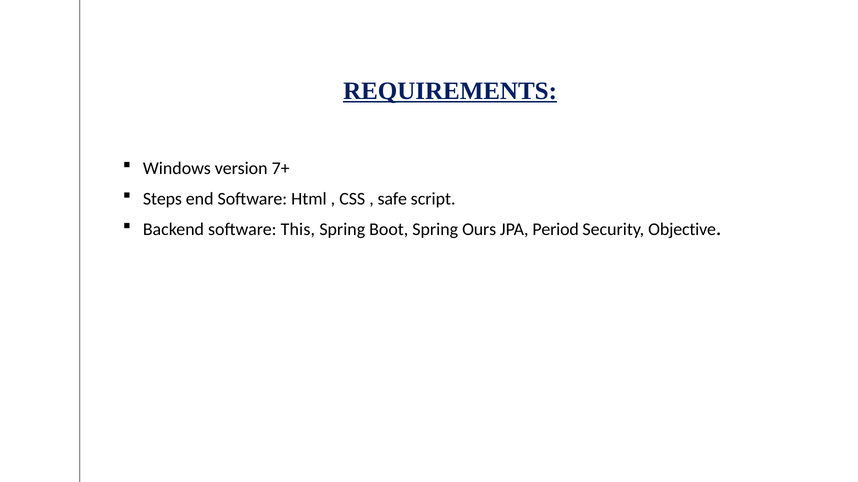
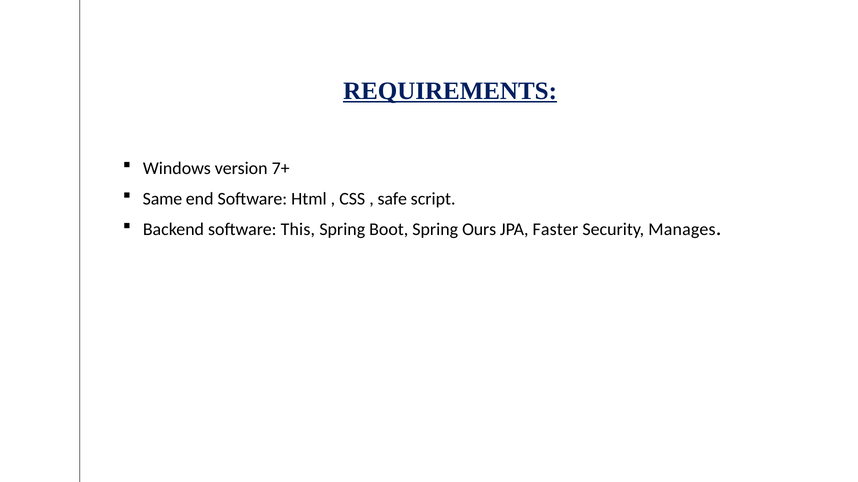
Steps: Steps -> Same (162, 199)
Period: Period -> Faster (555, 229)
Objective: Objective -> Manages (682, 229)
